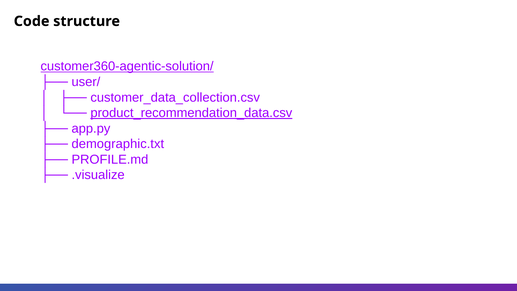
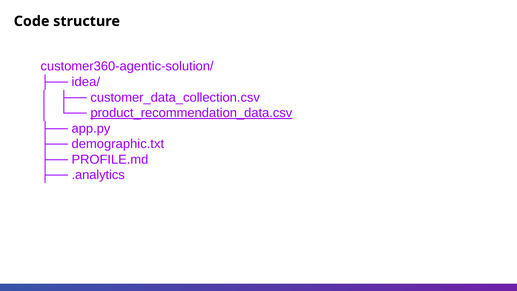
customer360-agentic-solution/ underline: present -> none (127, 66)
user/: user/ -> idea/ (86, 82)
.visualize: .visualize -> .analytics (98, 175)
